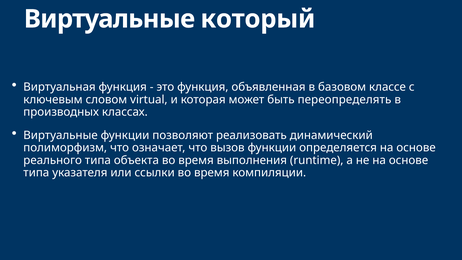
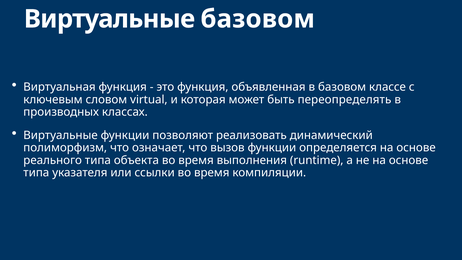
Виртуальные который: который -> базовом (258, 19)
